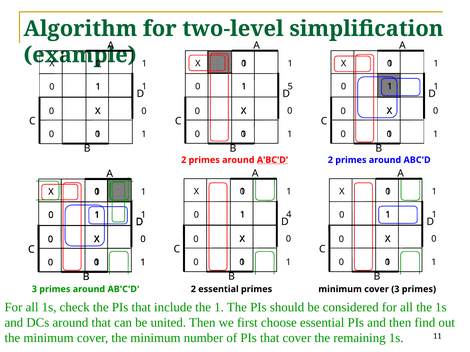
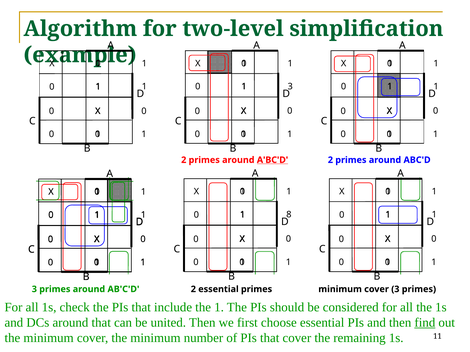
5: 5 -> 3 (290, 87)
4: 4 -> 8 (289, 215)
find underline: none -> present (425, 323)
